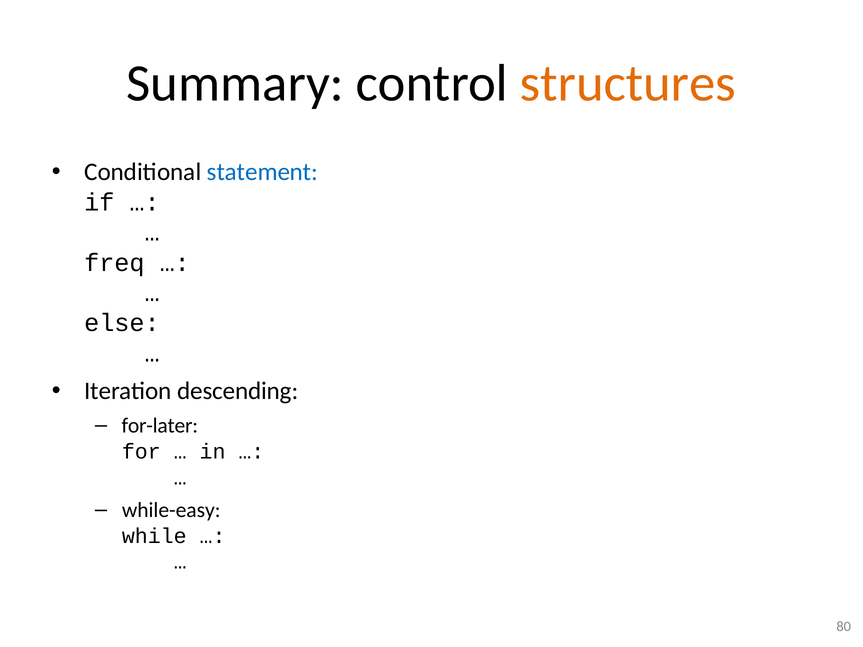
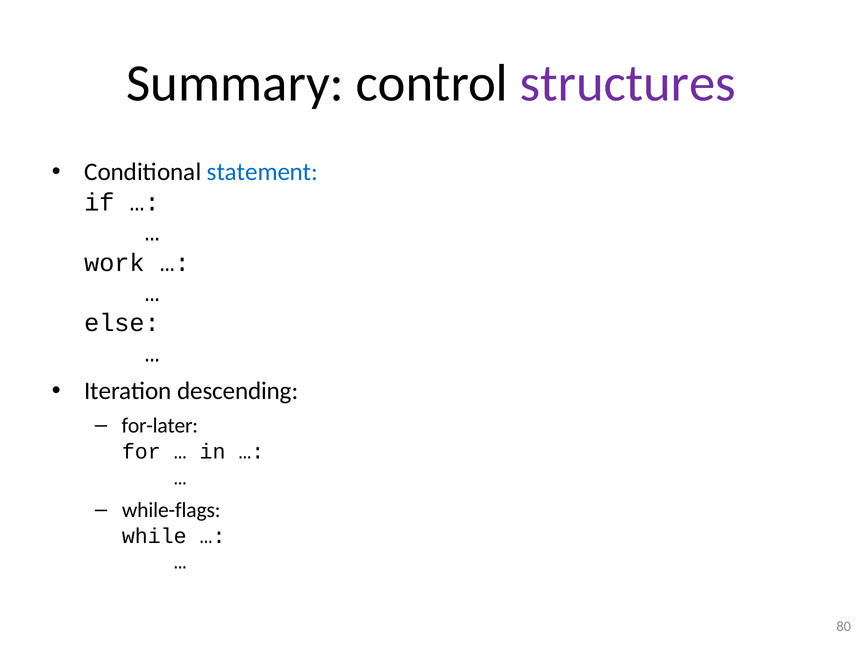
structures colour: orange -> purple (628, 84)
freq: freq -> work (114, 263)
while-easy: while-easy -> while-flags (171, 510)
